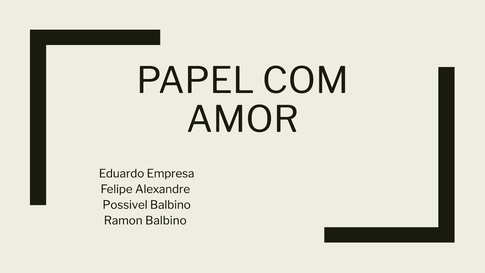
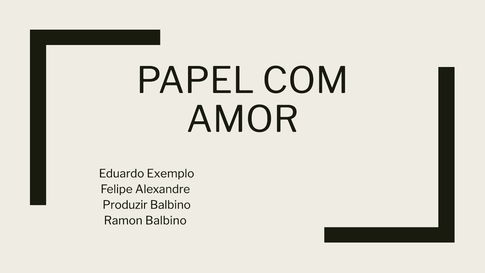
Empresa: Empresa -> Exemplo (170, 174)
Possivel: Possivel -> Produzir (125, 205)
